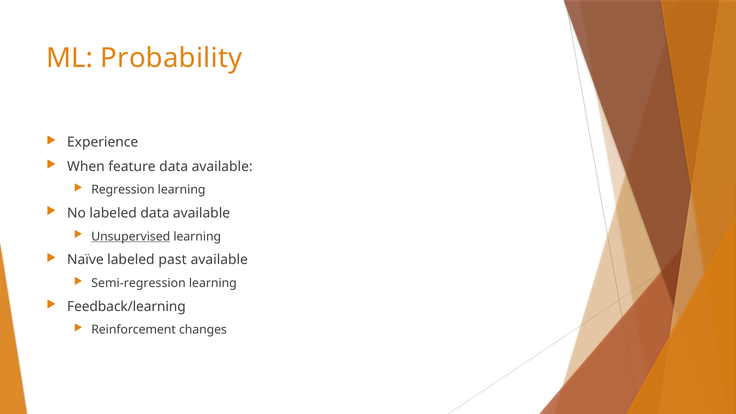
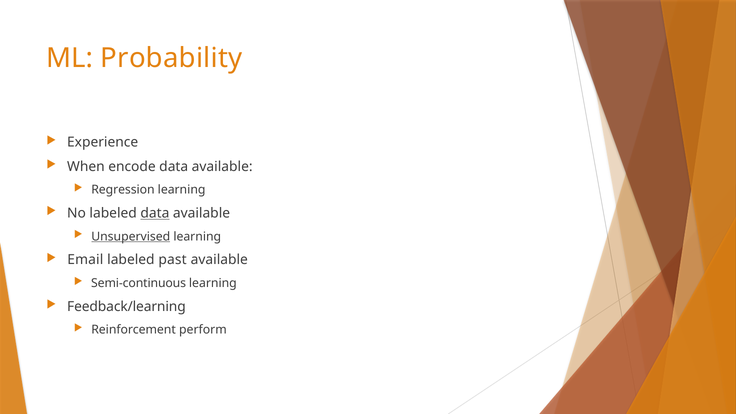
feature: feature -> encode (132, 167)
data underline: none -> present (155, 213)
Naïve: Naïve -> Email (85, 260)
Semi-regression: Semi-regression -> Semi-continuous (139, 283)
changes: changes -> perform (203, 330)
